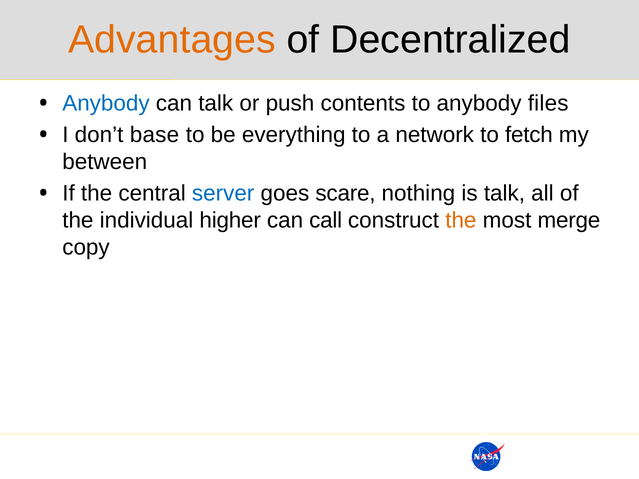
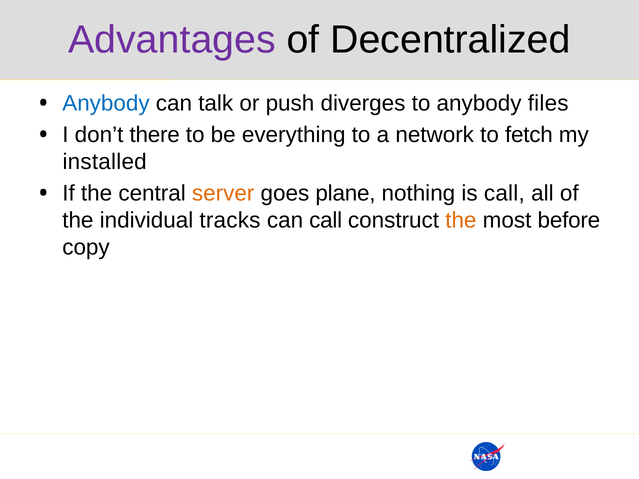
Advantages colour: orange -> purple (172, 40)
contents: contents -> diverges (363, 103)
base: base -> there (155, 135)
between: between -> installed (105, 162)
server colour: blue -> orange (223, 193)
scare: scare -> plane (346, 193)
is talk: talk -> call (504, 193)
higher: higher -> tracks (230, 220)
merge: merge -> before (569, 220)
